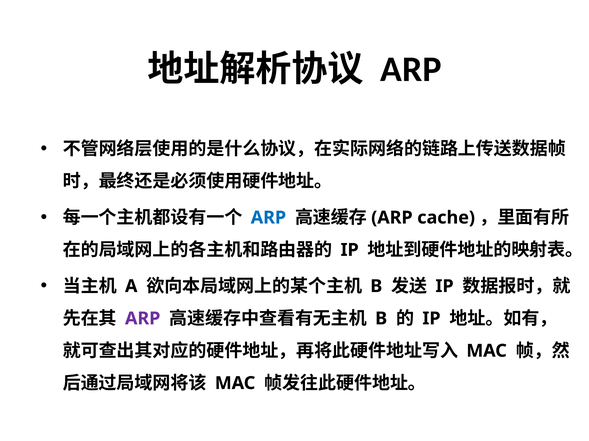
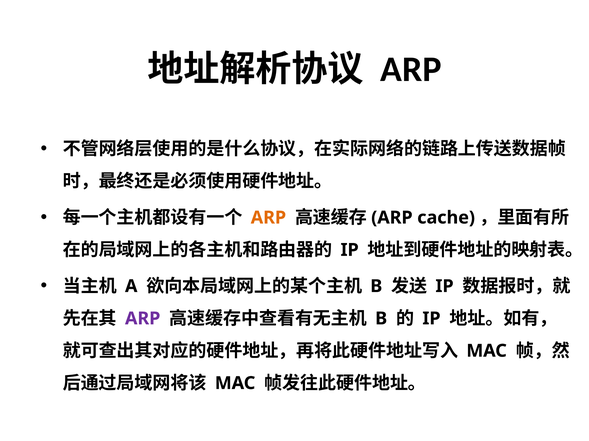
ARP colour: blue -> orange (268, 218)
